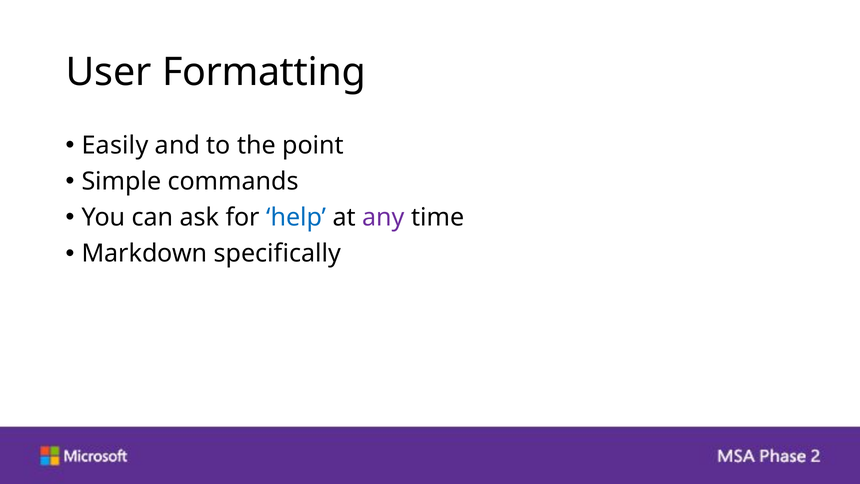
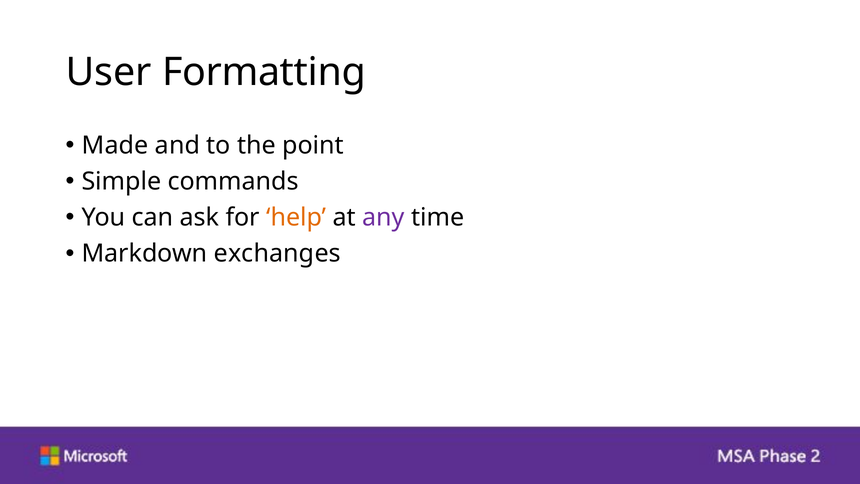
Easily: Easily -> Made (115, 145)
help colour: blue -> orange (296, 218)
specifically: specifically -> exchanges (277, 254)
